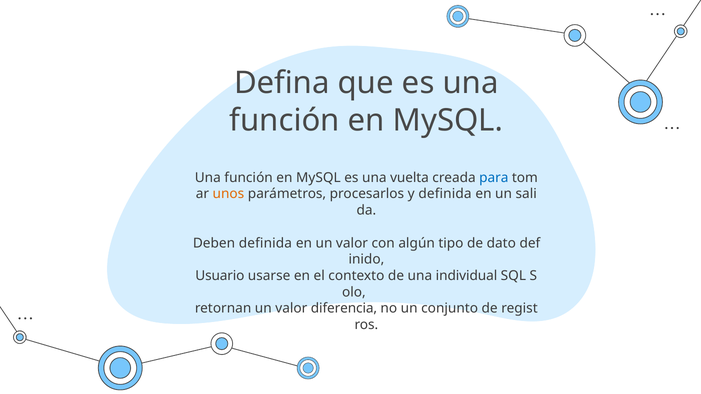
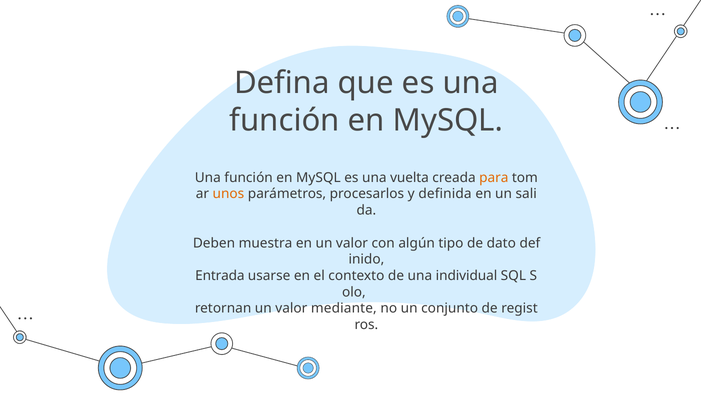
para colour: blue -> orange (494, 178)
Deben definida: definida -> muestra (265, 243)
Usuario: Usuario -> Entrada (220, 276)
diferencia: diferencia -> mediante (344, 309)
